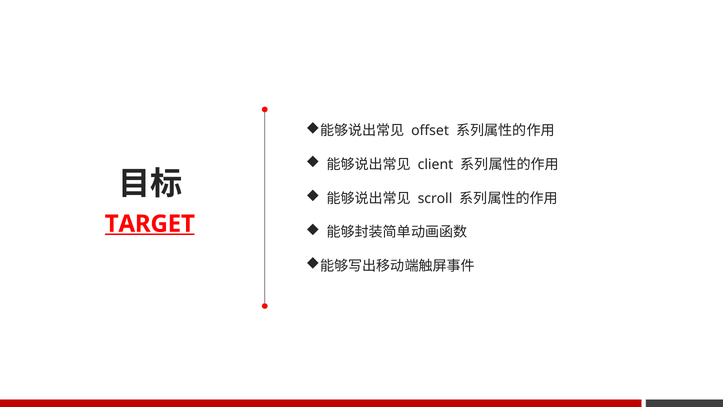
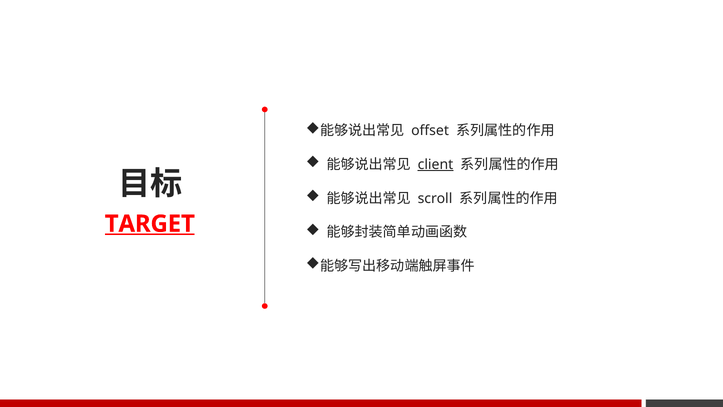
client underline: none -> present (435, 164)
